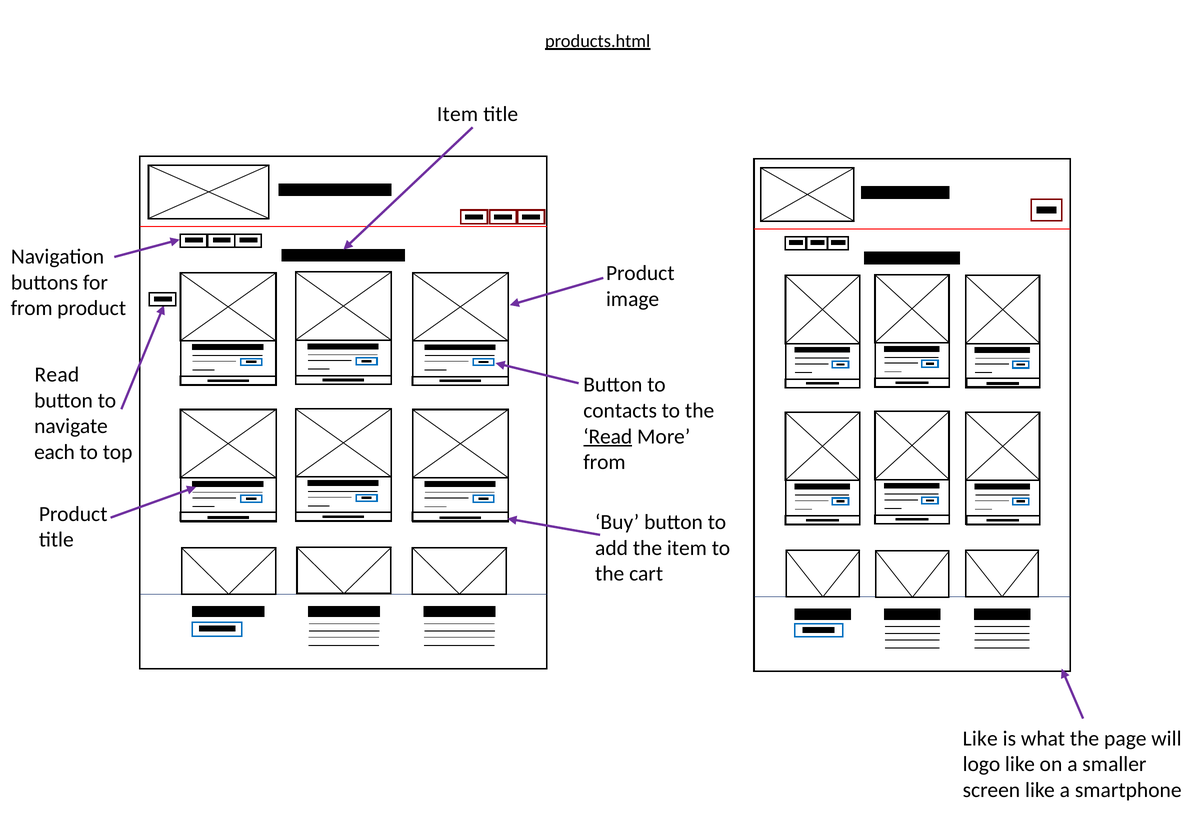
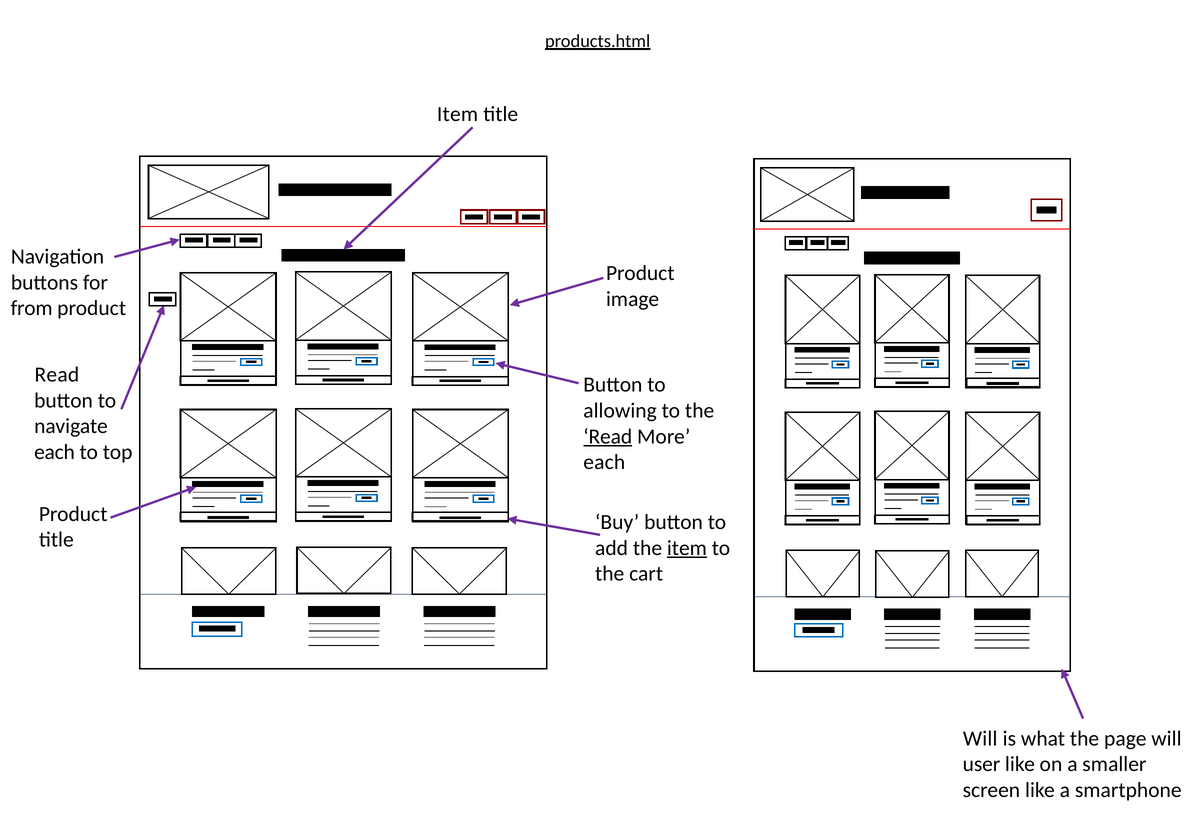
contacts: contacts -> allowing (620, 411)
from: from -> each (604, 462)
item underline: none -> present (687, 548)
Like: Like -> Will (980, 738)
logo: logo -> user (982, 764)
